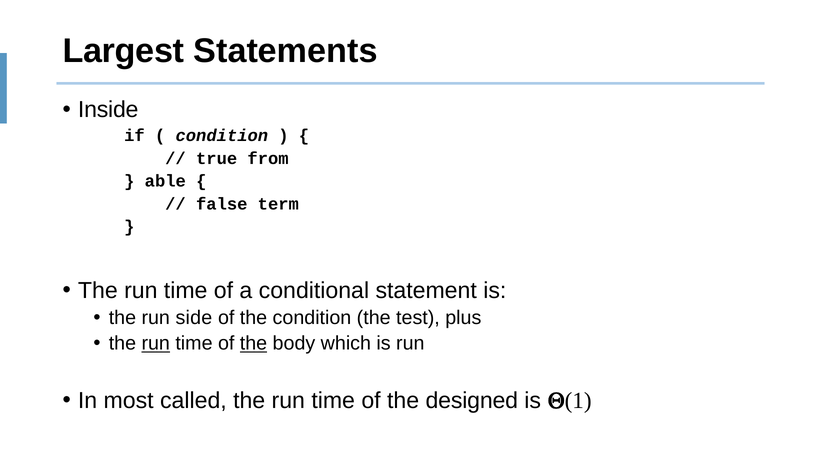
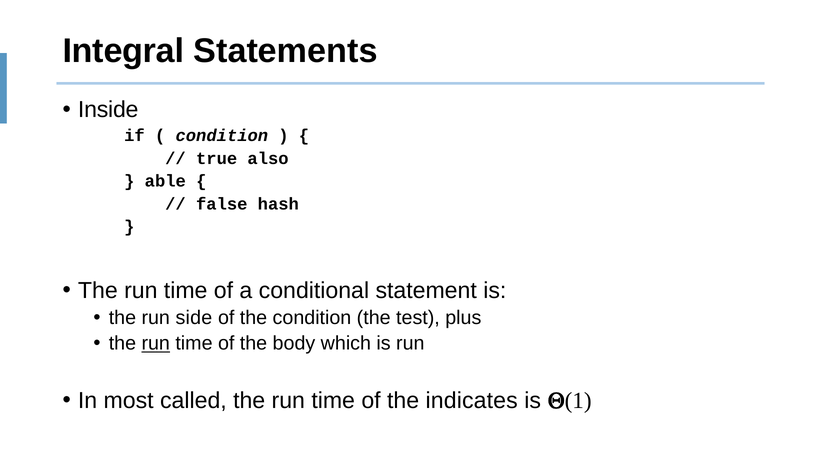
Largest: Largest -> Integral (123, 51)
from: from -> also (268, 158)
term: term -> hash (278, 204)
the underline: present -> none (254, 343)
designed: designed -> indicates (472, 400)
